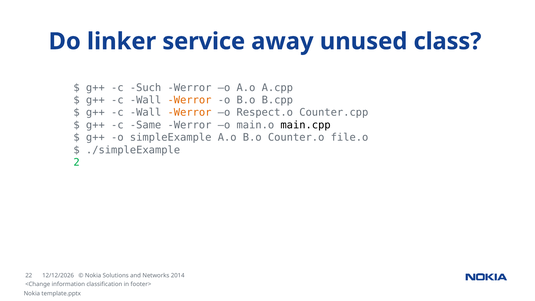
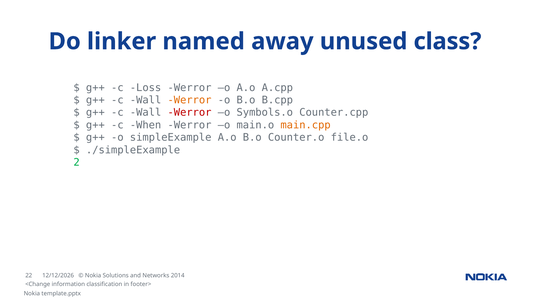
service: service -> named (204, 41)
Such: Such -> Loss (146, 88)
Werror colour: orange -> red (190, 113)
Respect.o: Respect.o -> Symbols.o (265, 113)
Same: Same -> When (146, 125)
main.cpp colour: black -> orange (306, 125)
